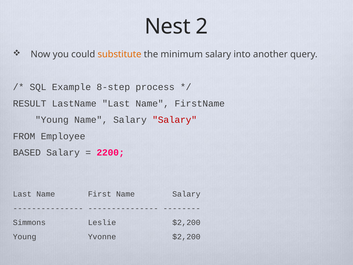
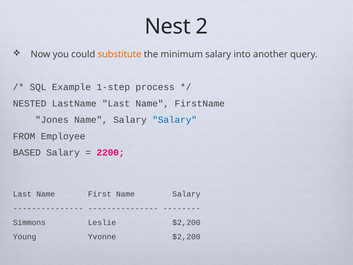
8-step: 8-step -> 1-step (113, 87)
RESULT: RESULT -> NESTED (30, 103)
Young: Young -> Jones (52, 120)
Salary colour: red -> blue (175, 120)
